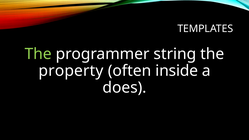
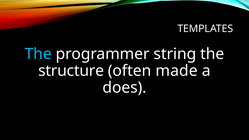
The colour: light green -> light blue (38, 54)
property: property -> structure (71, 71)
inside: inside -> made (177, 71)
